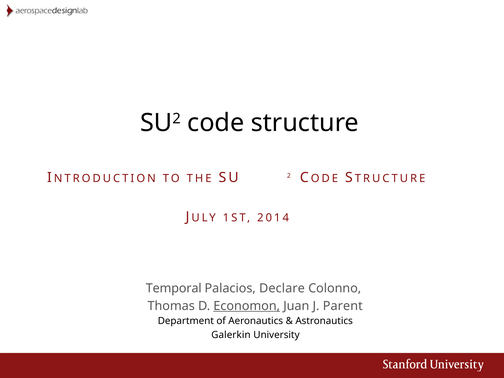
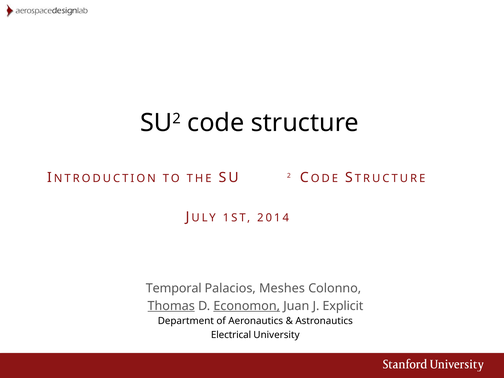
Declare: Declare -> Meshes (282, 288)
Thomas underline: none -> present (171, 306)
Parent: Parent -> Explicit (343, 306)
Galerkin: Galerkin -> Electrical (231, 335)
